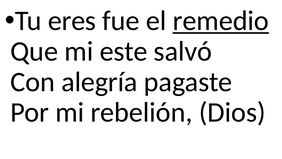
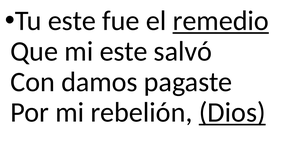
Tu eres: eres -> este (72, 21)
alegría: alegría -> damos (99, 82)
Dios underline: none -> present (232, 112)
